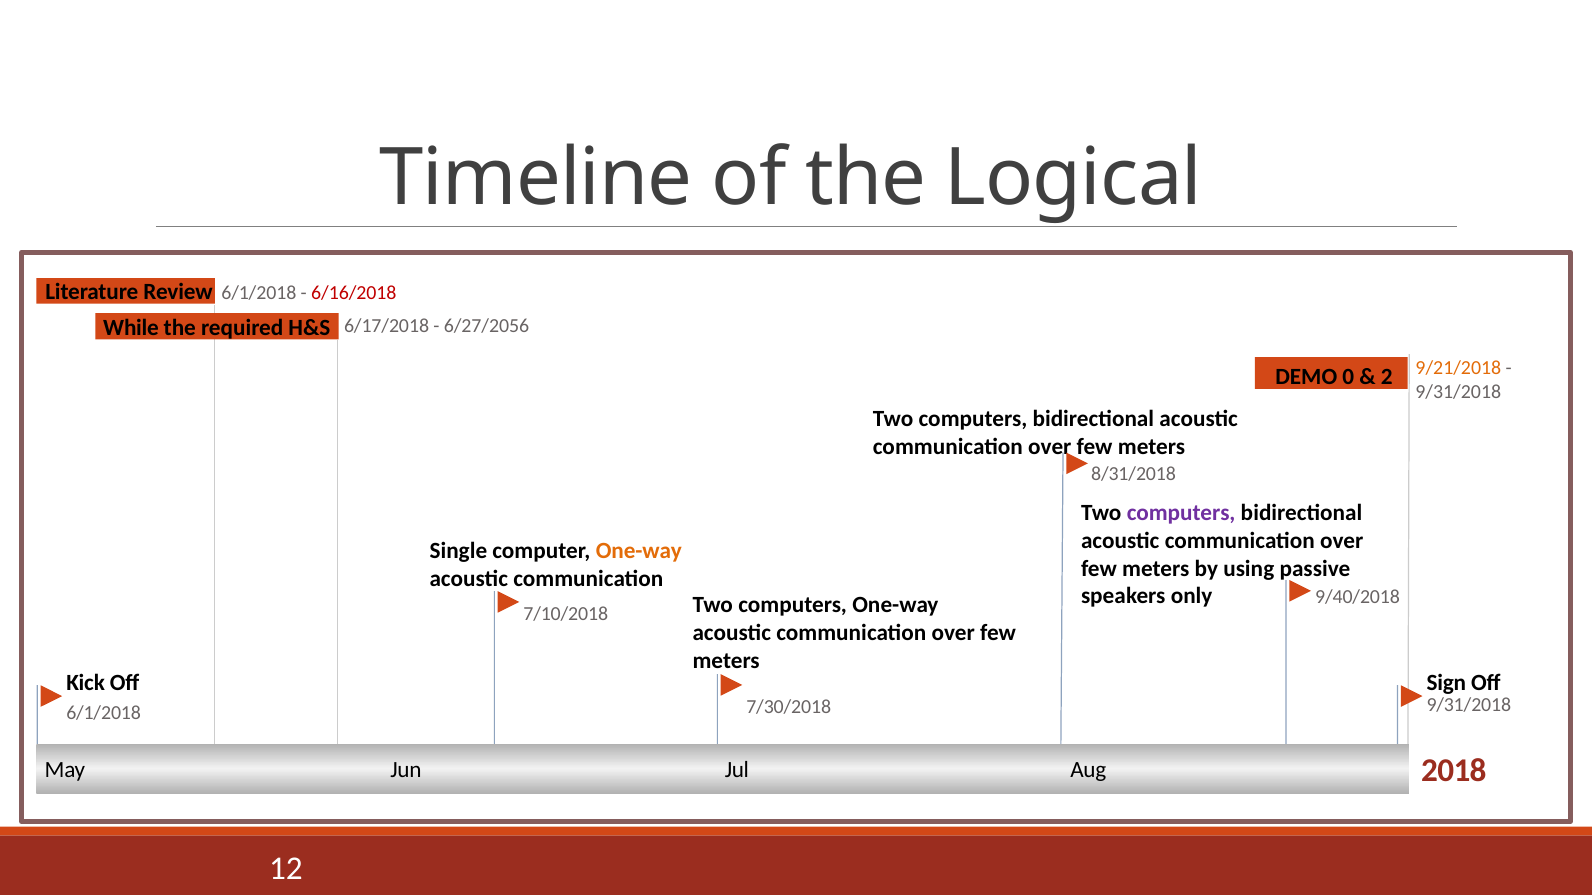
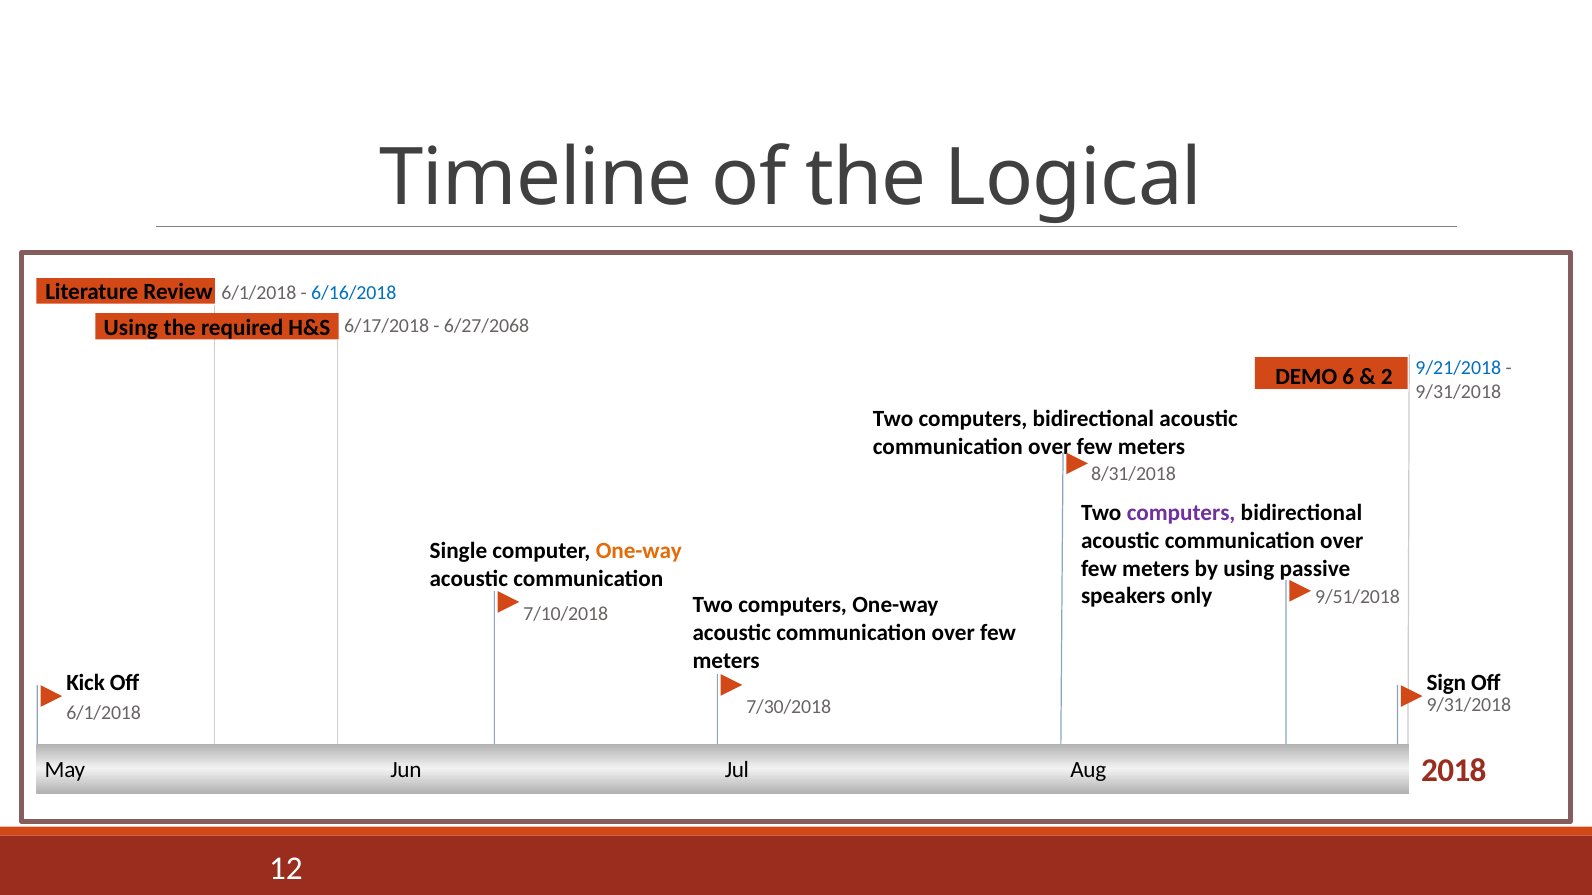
6/16/2018 colour: red -> blue (354, 293)
While: While -> Using (131, 328)
6/27/2056: 6/27/2056 -> 6/27/2068 (486, 326)
0: 0 -> 6 (1348, 377)
9/21/2018 colour: orange -> blue (1458, 368)
9/40/2018: 9/40/2018 -> 9/51/2018 (1357, 597)
